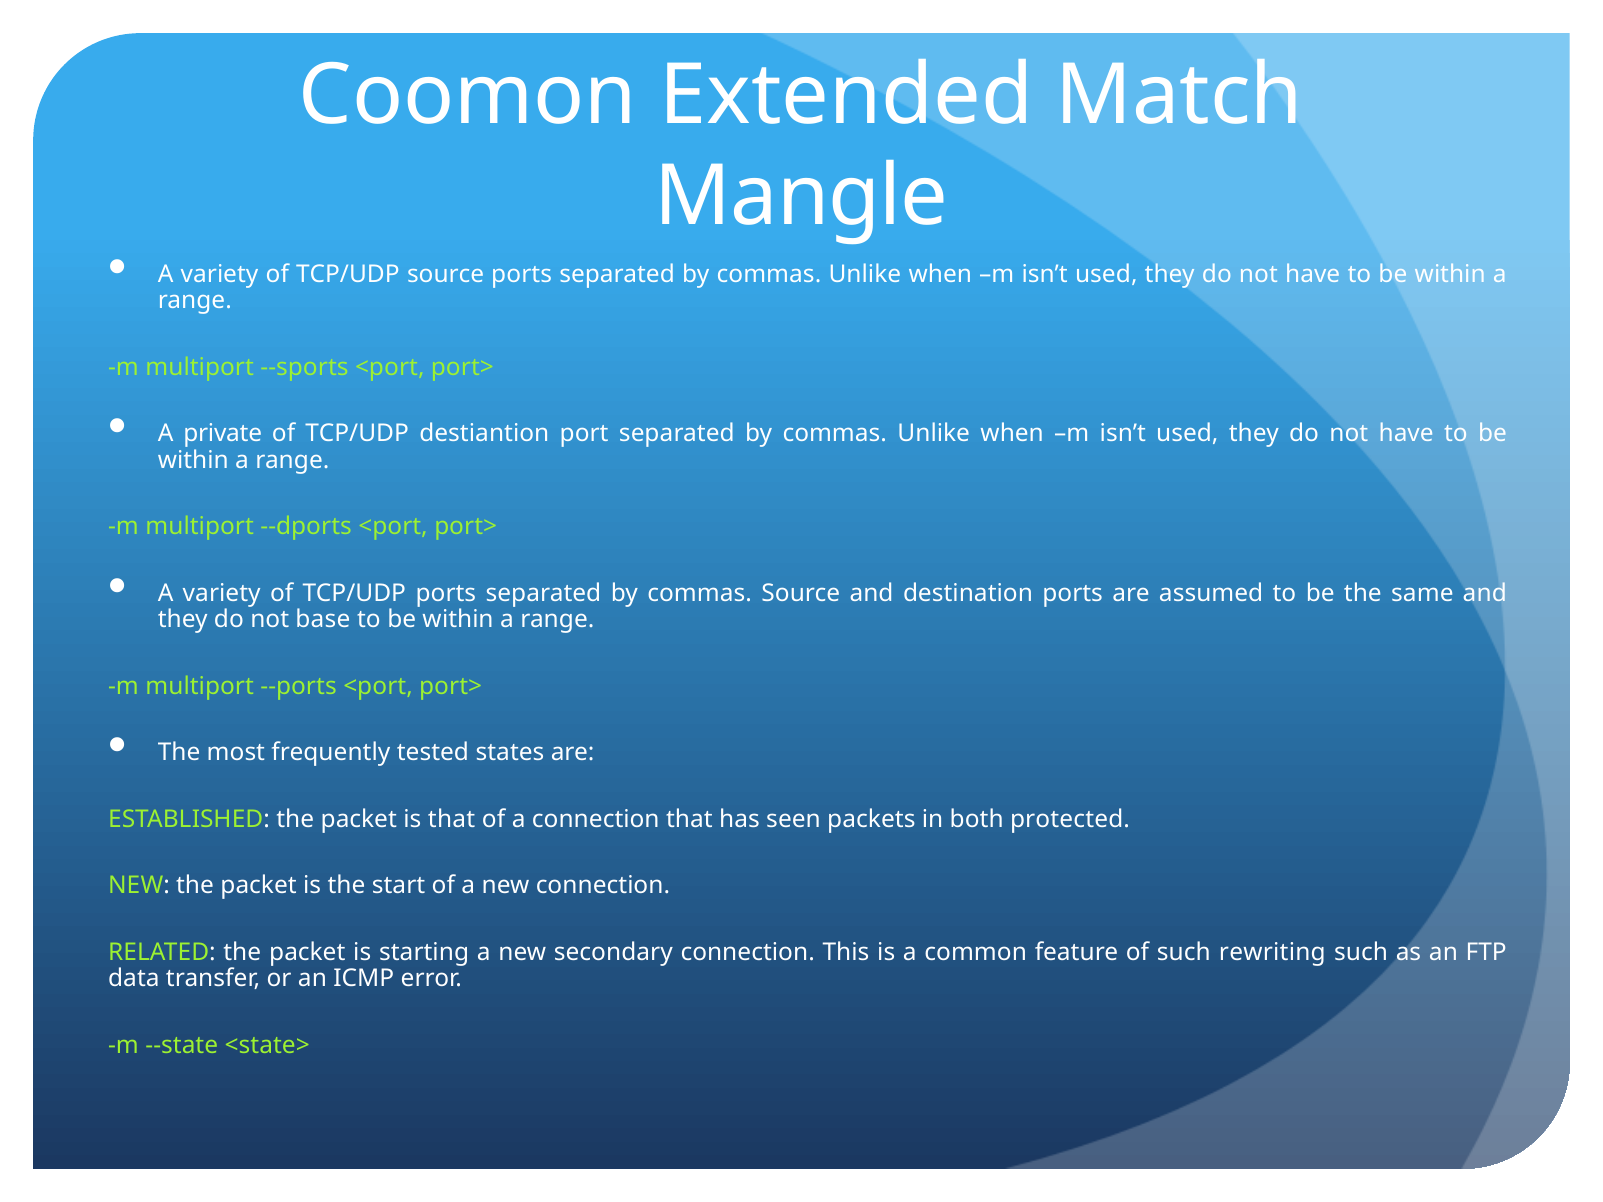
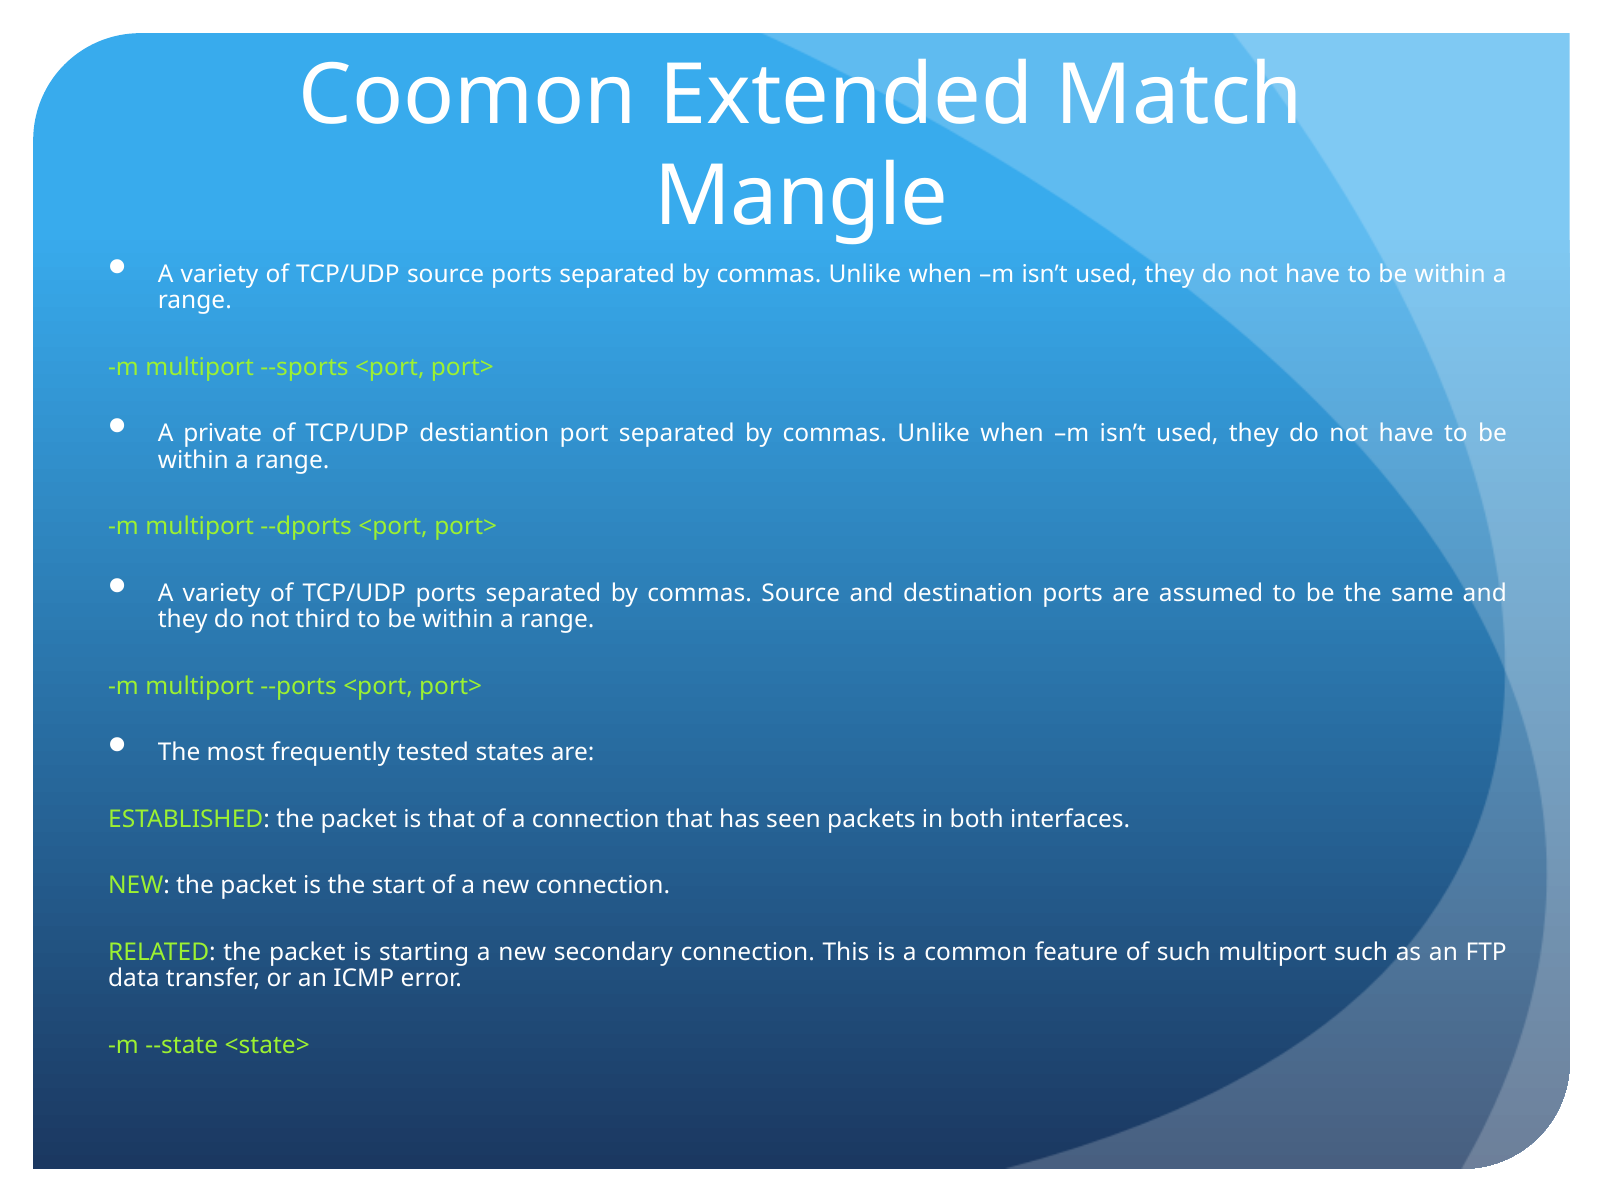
base: base -> third (323, 620)
protected: protected -> interfaces (1070, 819)
such rewriting: rewriting -> multiport (1272, 952)
